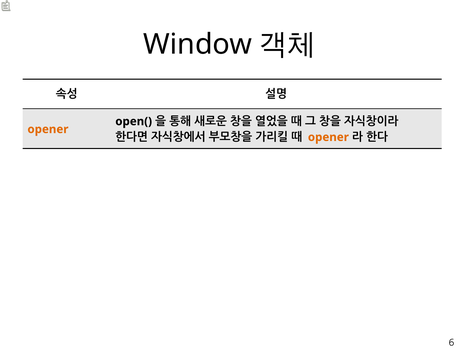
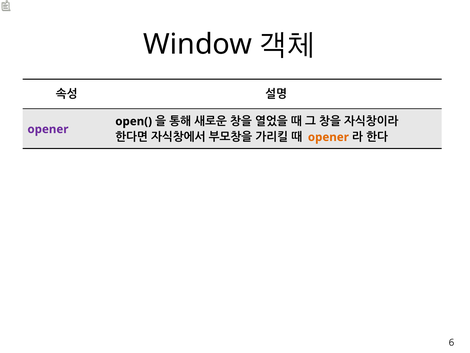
opener colour: orange -> purple (48, 129)
